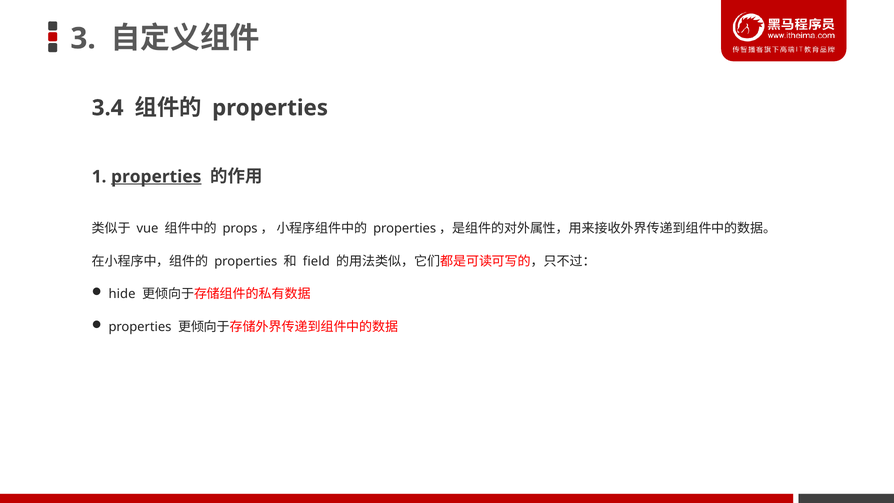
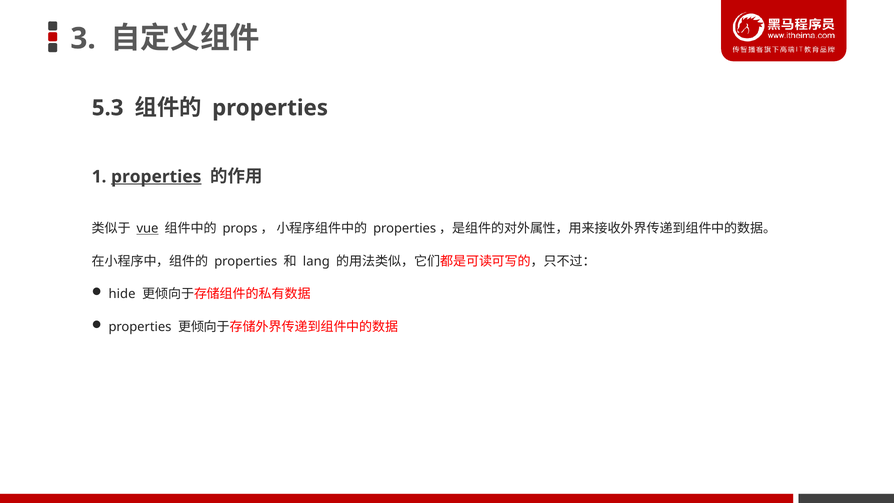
3.4: 3.4 -> 5.3 (108, 108)
vue underline: none -> present (147, 229)
field: field -> lang (316, 261)
